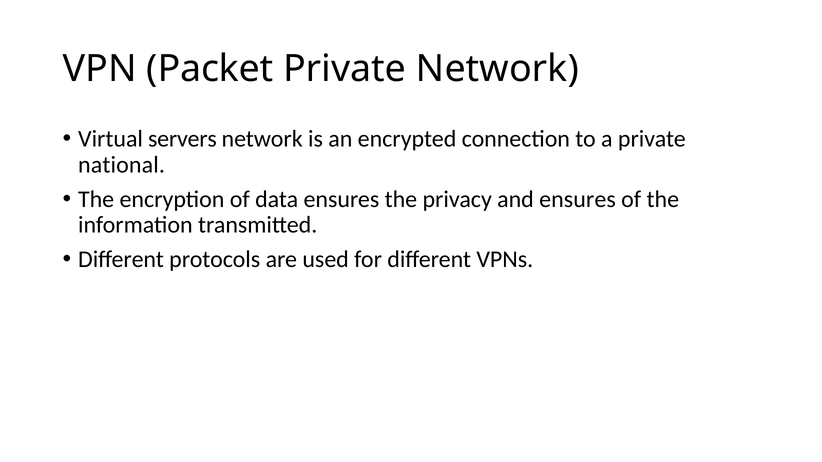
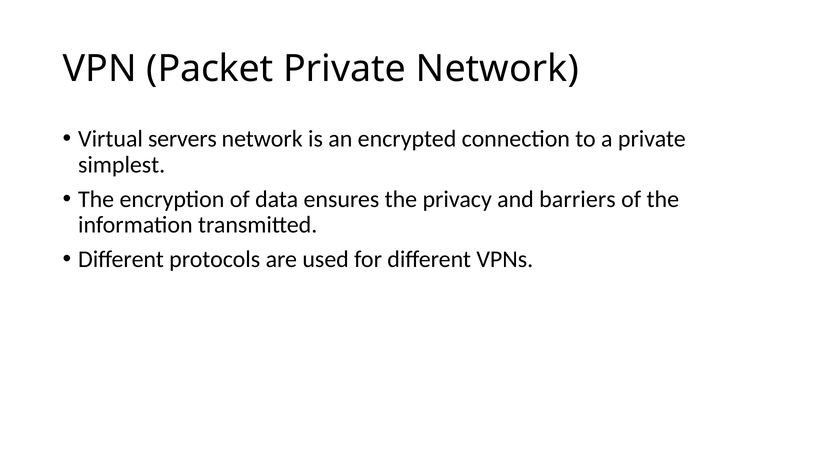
national: national -> simplest (122, 165)
and ensures: ensures -> barriers (577, 199)
